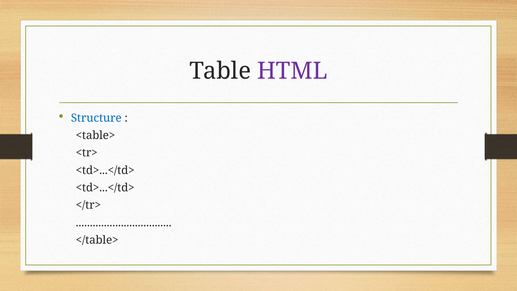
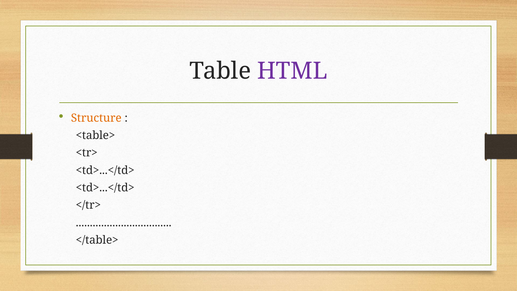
Structure colour: blue -> orange (96, 118)
